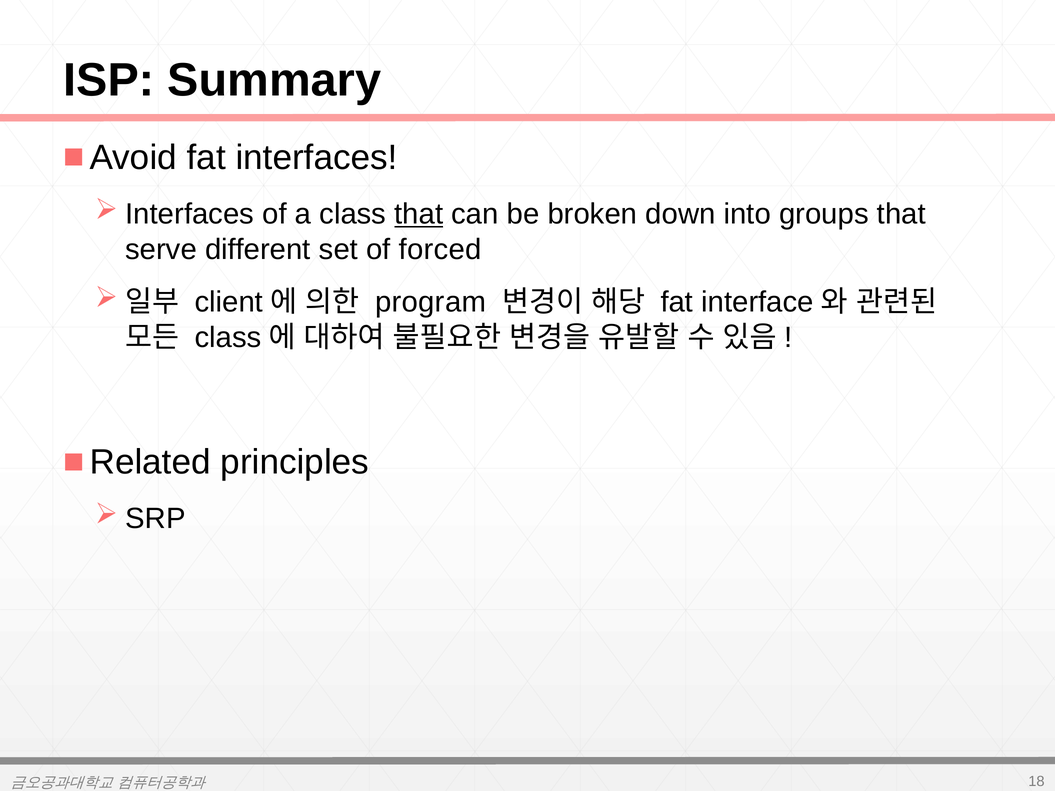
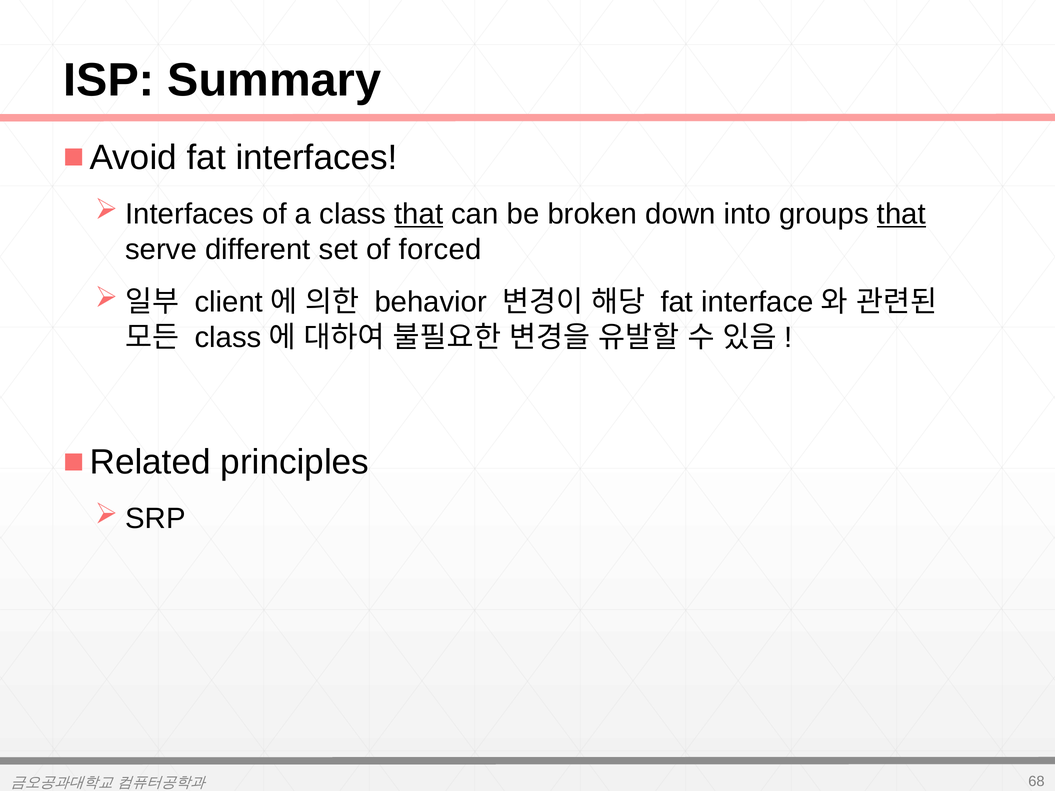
that underline: none -> present (901, 214)
program: program -> behavior (431, 302)
18: 18 -> 68 (1036, 782)
